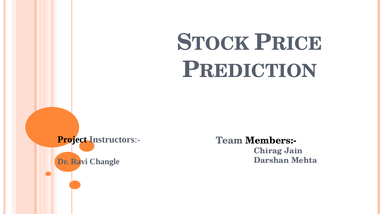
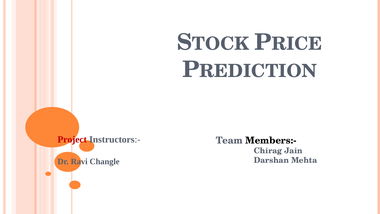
Project colour: black -> red (72, 139)
